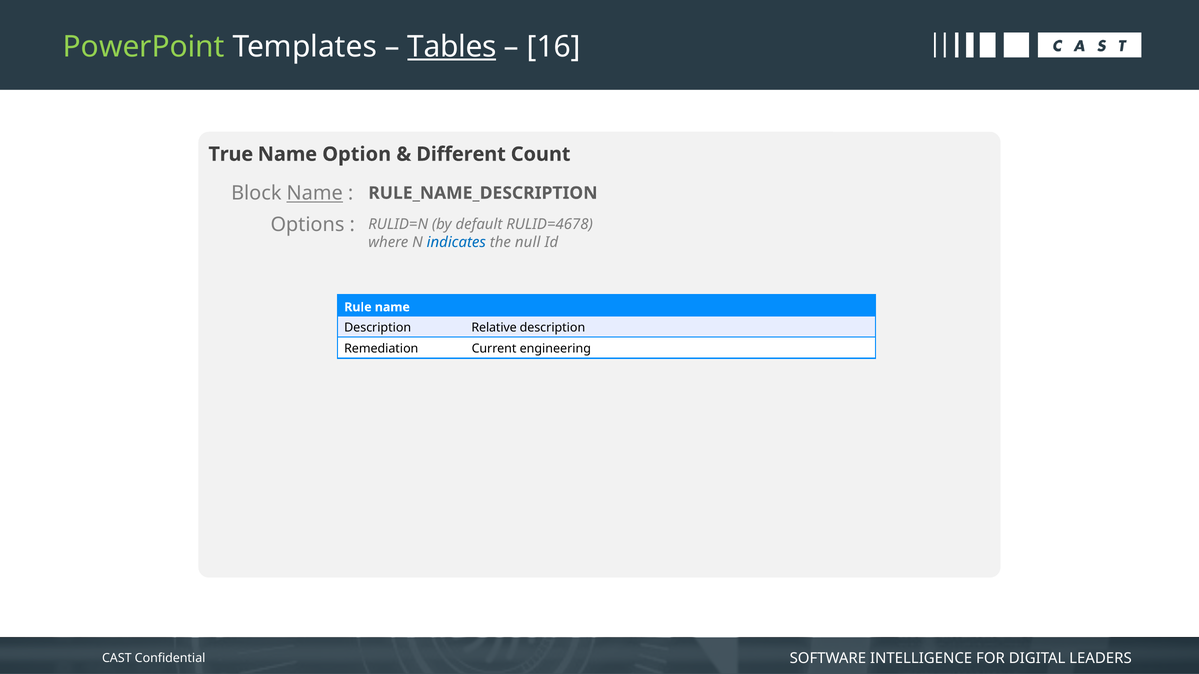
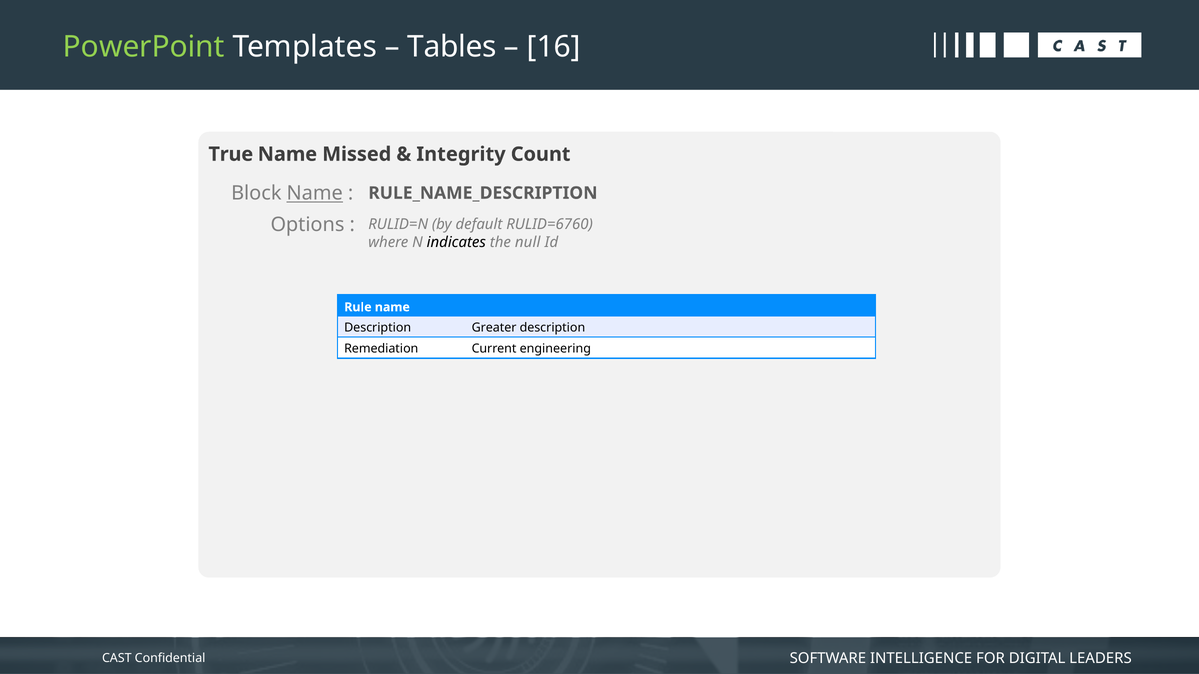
Tables underline: present -> none (452, 47)
Option: Option -> Missed (357, 154)
Different: Different -> Integrity (461, 154)
RULID=4678: RULID=4678 -> RULID=6760 (550, 225)
indicates colour: blue -> black (456, 243)
Relative: Relative -> Greater (494, 328)
